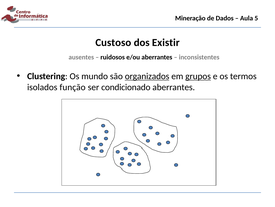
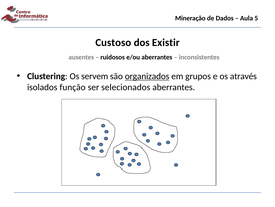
mundo: mundo -> servem (95, 76)
grupos underline: present -> none (198, 76)
termos: termos -> através (243, 76)
condicionado: condicionado -> selecionados (126, 87)
